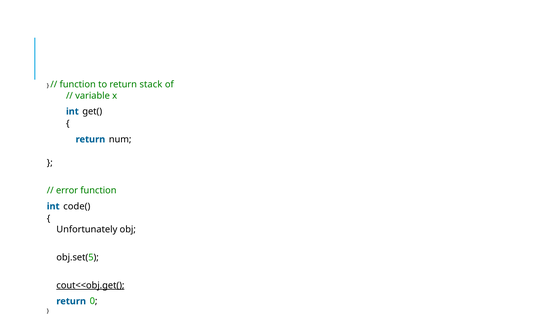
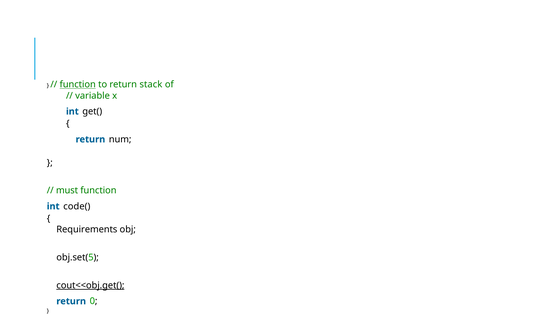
function underline: none -> present (78, 84)
error: error -> must (67, 190)
Unfortunately: Unfortunately -> Requirements (87, 229)
